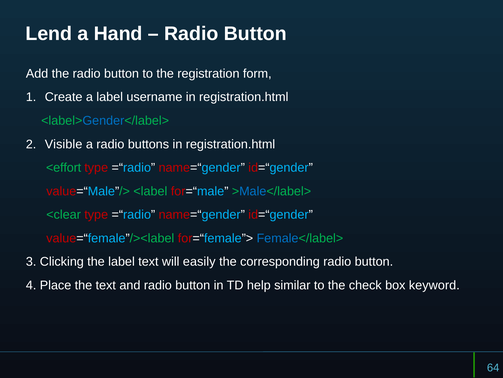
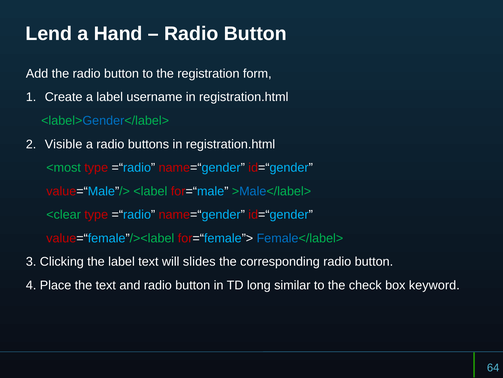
<effort: <effort -> <most (64, 167)
easily: easily -> slides (199, 261)
help: help -> long (259, 285)
